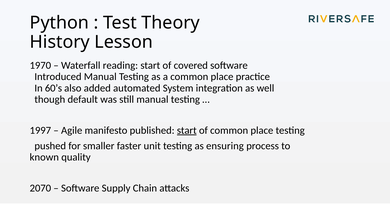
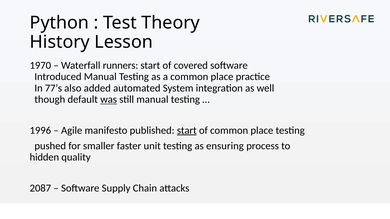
reading: reading -> runners (120, 65)
60’s: 60’s -> 77’s (53, 88)
was underline: none -> present (109, 100)
1997: 1997 -> 1996 (40, 131)
known: known -> hidden (44, 157)
2070: 2070 -> 2087 (40, 188)
